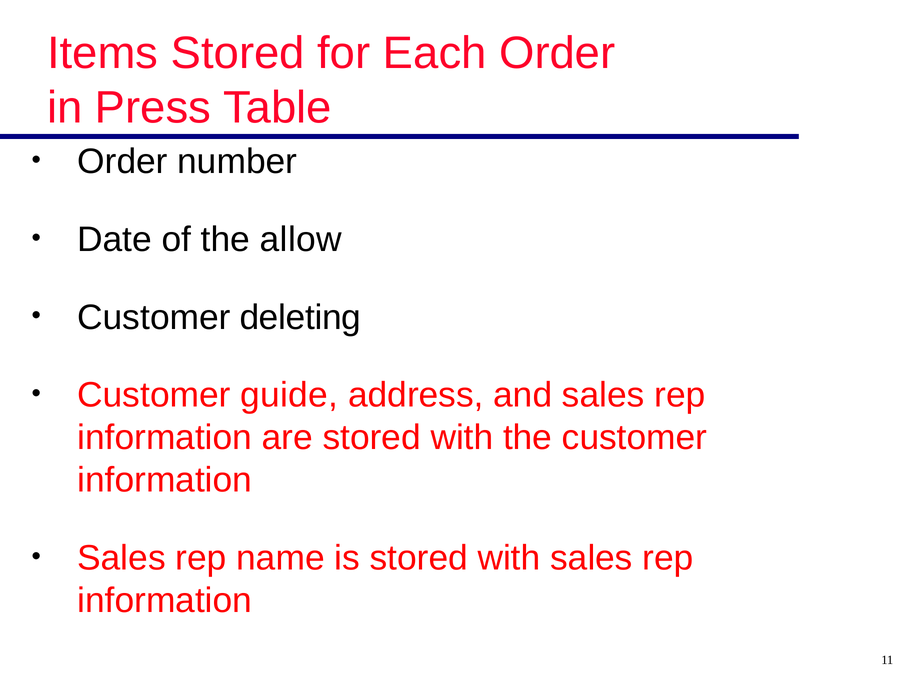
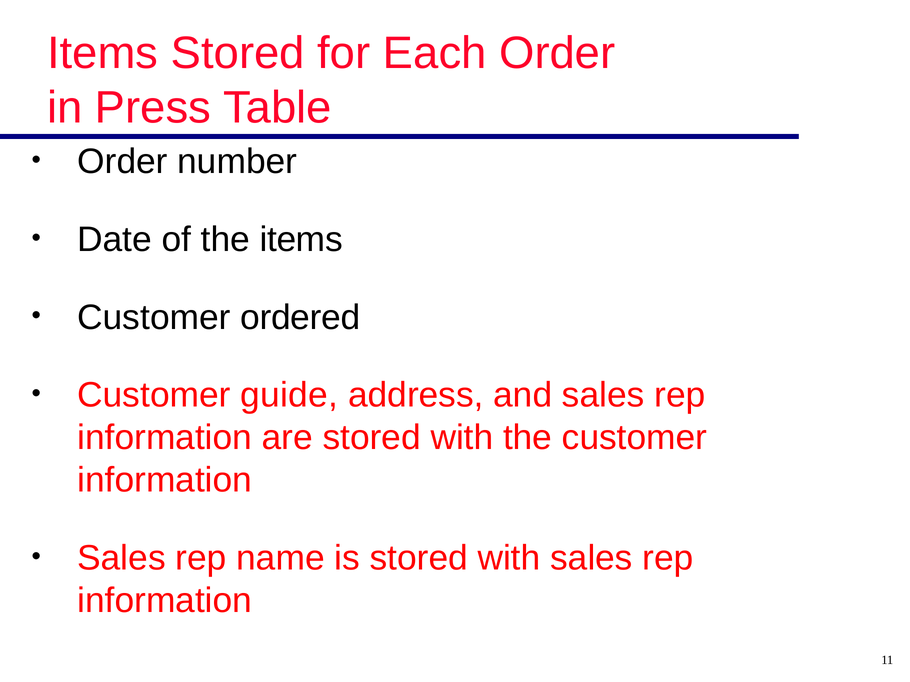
the allow: allow -> items (301, 240)
deleting: deleting -> ordered (300, 318)
